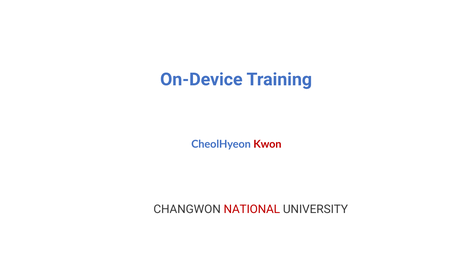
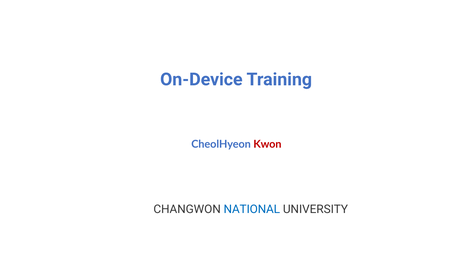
NATIONAL colour: red -> blue (252, 210)
